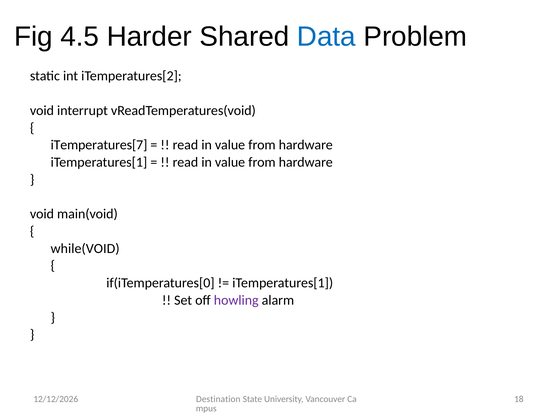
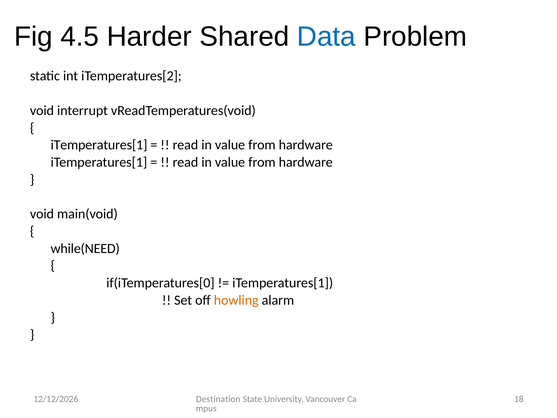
iTemperatures[7: iTemperatures[7 -> iTemperatures[1 (99, 145)
while(VOID: while(VOID -> while(NEED (85, 248)
howling colour: purple -> orange (236, 300)
